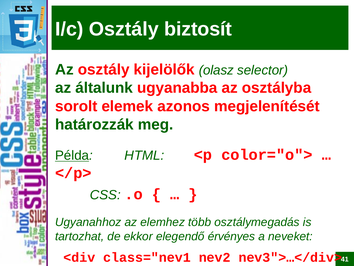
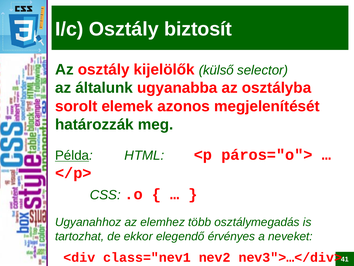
olasz: olasz -> külső (216, 70)
color="o">: color="o"> -> páros="o"> (267, 154)
